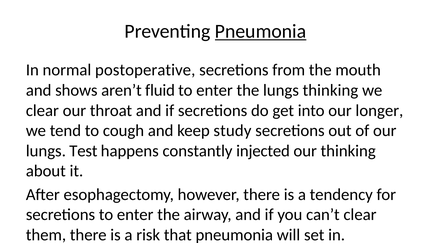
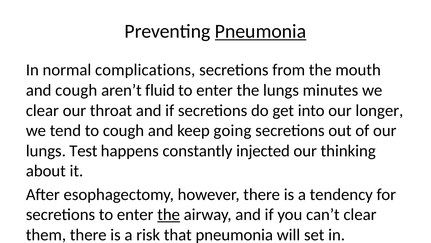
postoperative: postoperative -> complications (145, 70)
and shows: shows -> cough (76, 90)
lungs thinking: thinking -> minutes (330, 90)
study: study -> going (232, 130)
the underline: none -> present (169, 214)
